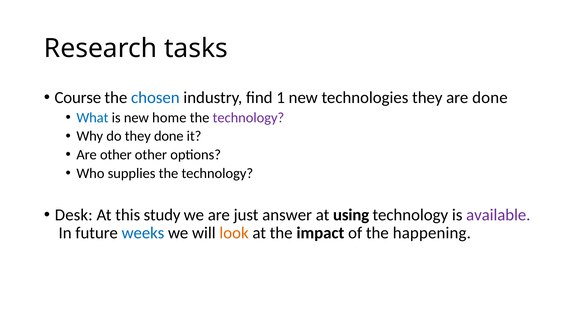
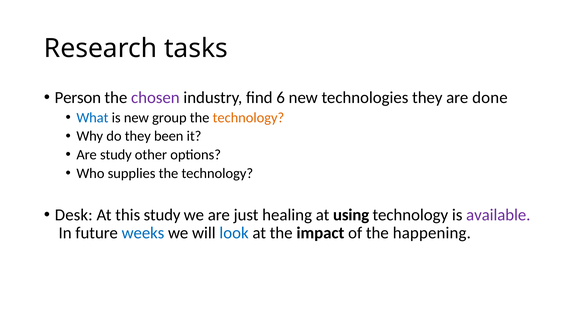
Course: Course -> Person (78, 98)
chosen colour: blue -> purple (155, 98)
1: 1 -> 6 (281, 98)
home: home -> group (169, 117)
technology colour: purple -> orange (248, 117)
they done: done -> been (169, 136)
Are other: other -> study (116, 155)
answer: answer -> healing (287, 215)
look colour: orange -> blue (234, 233)
